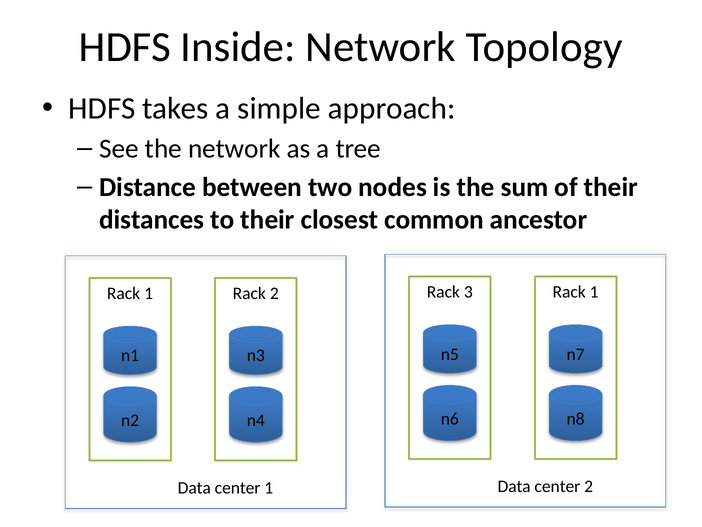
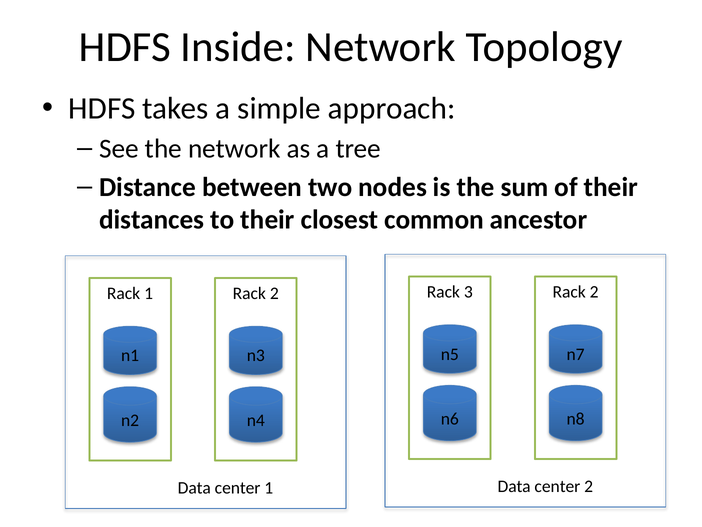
1: 1 -> 2 (594, 292)
